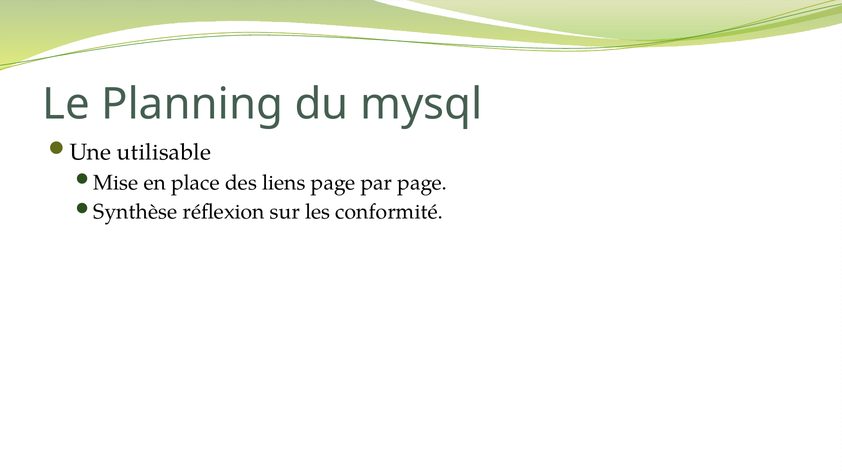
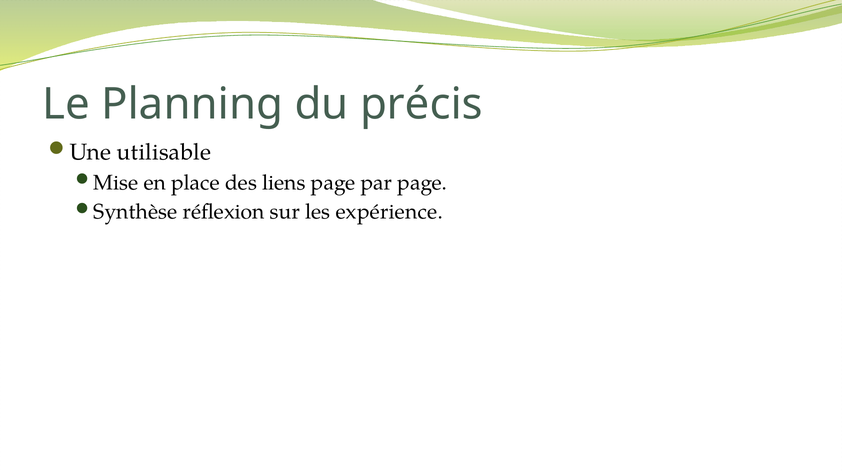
mysql: mysql -> précis (421, 104)
conformité: conformité -> expérience (389, 212)
